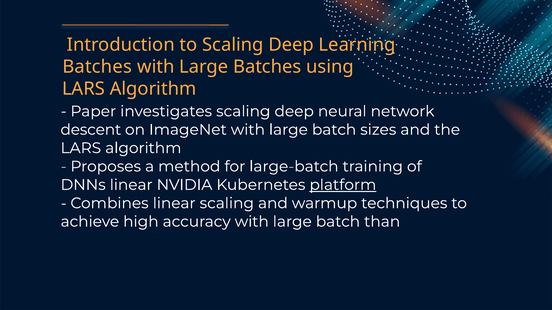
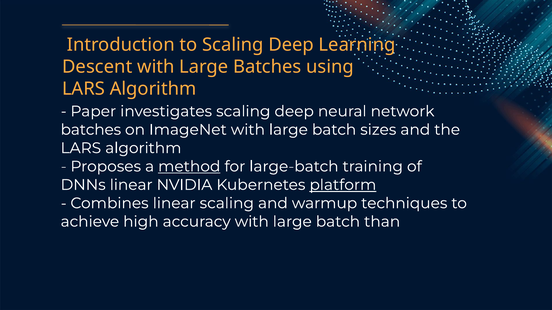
Batches: Batches -> Descent (97, 67)
descent: descent -> batches (91, 130)
method underline: none -> present (189, 167)
